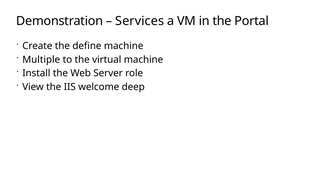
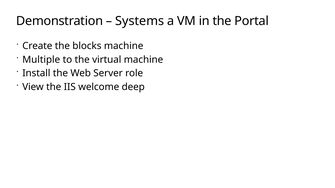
Services: Services -> Systems (140, 21)
define: define -> blocks (87, 46)
